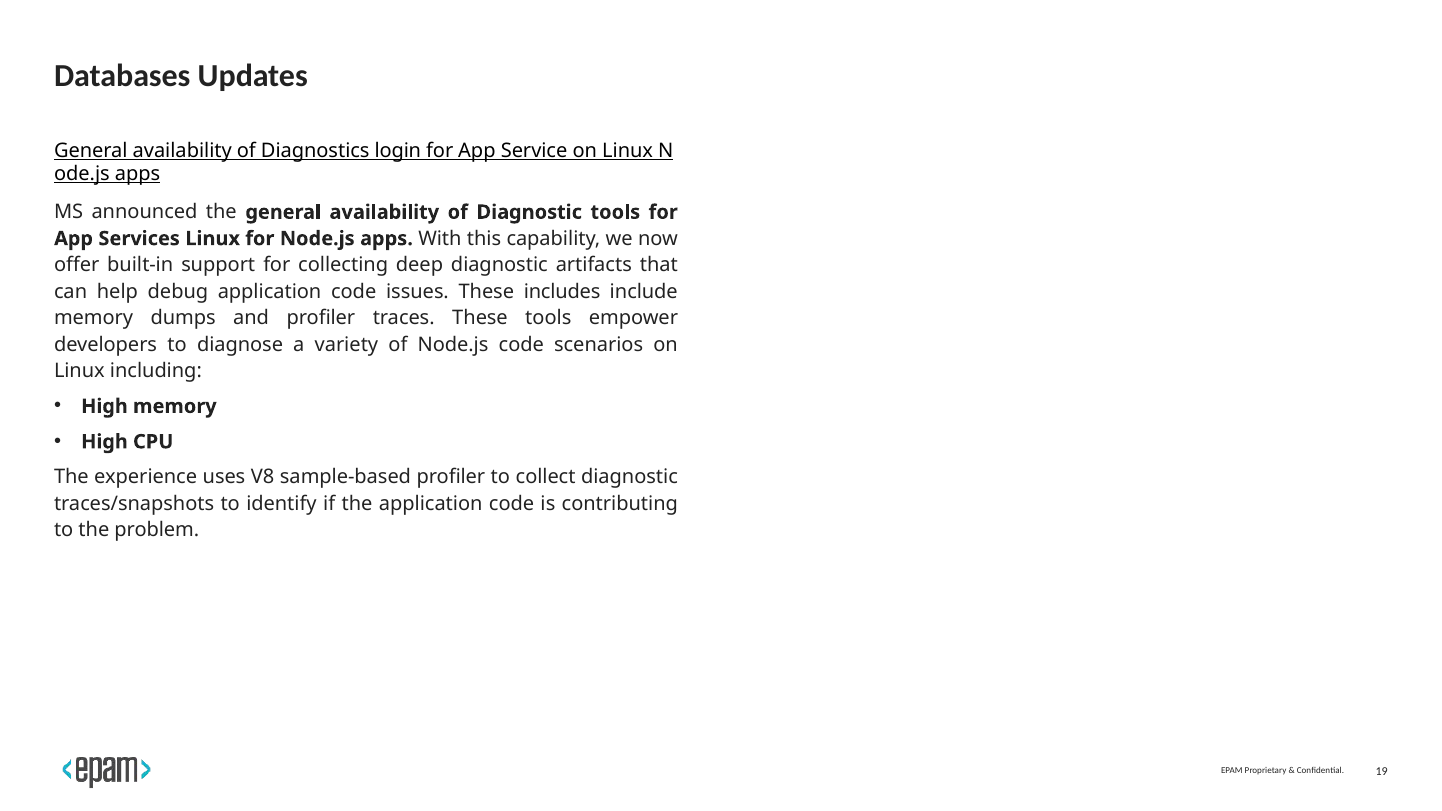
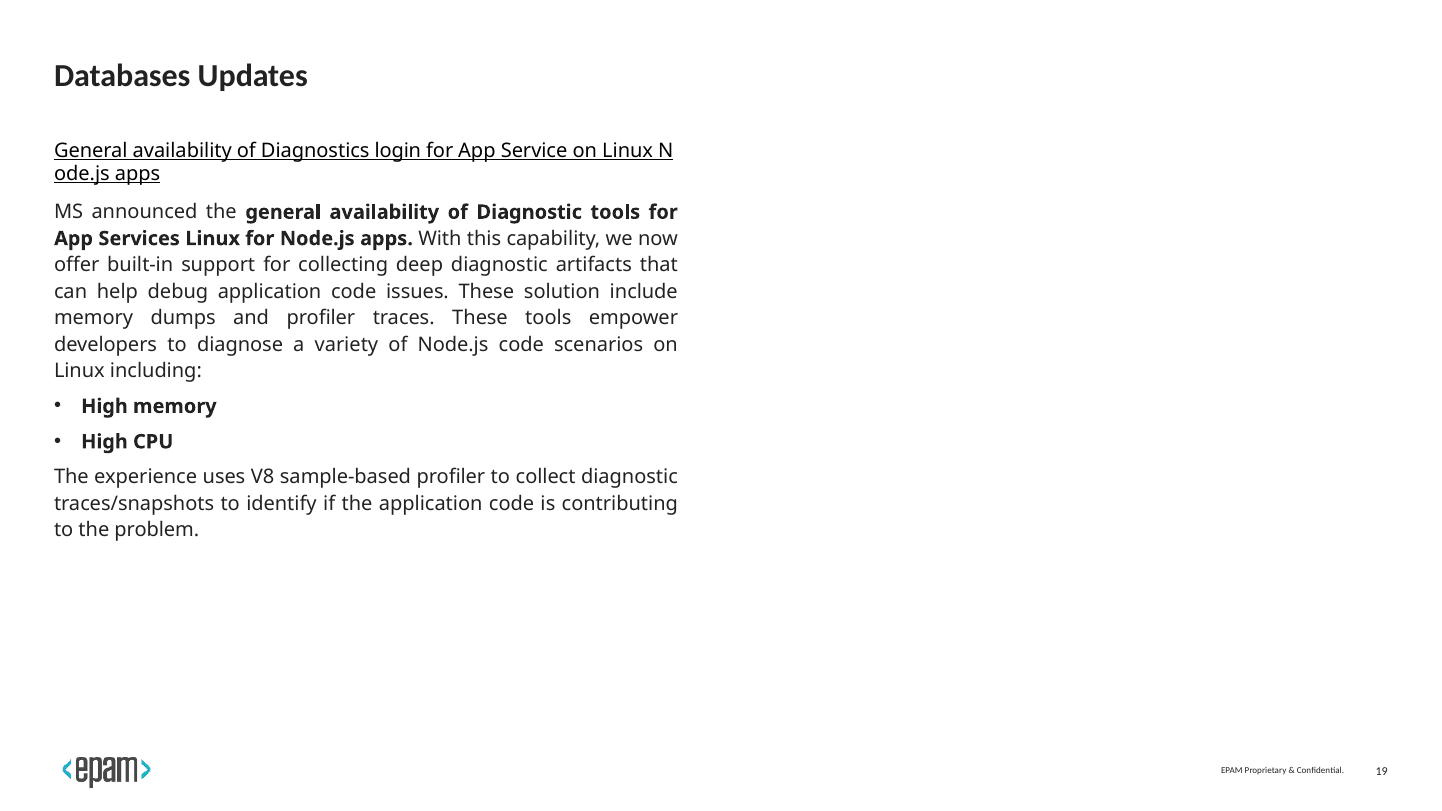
includes: includes -> solution (562, 292)
